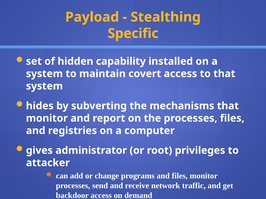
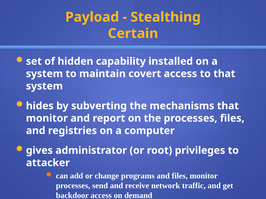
Specific: Specific -> Certain (133, 34)
